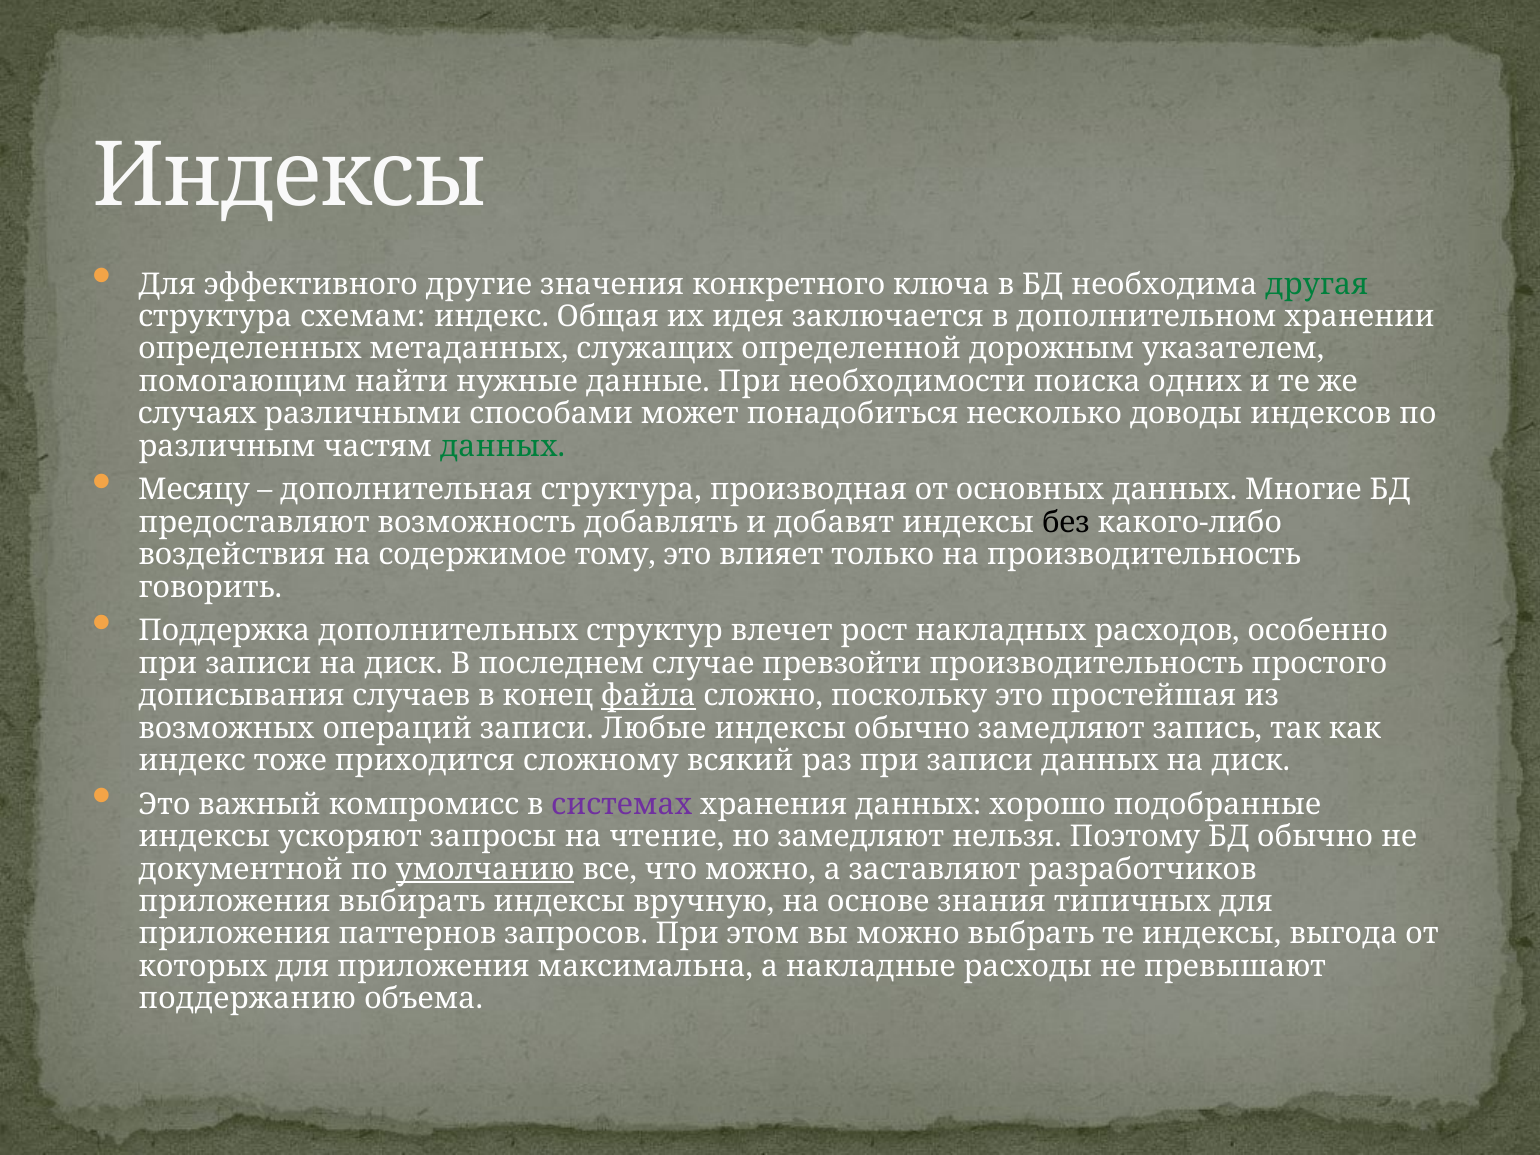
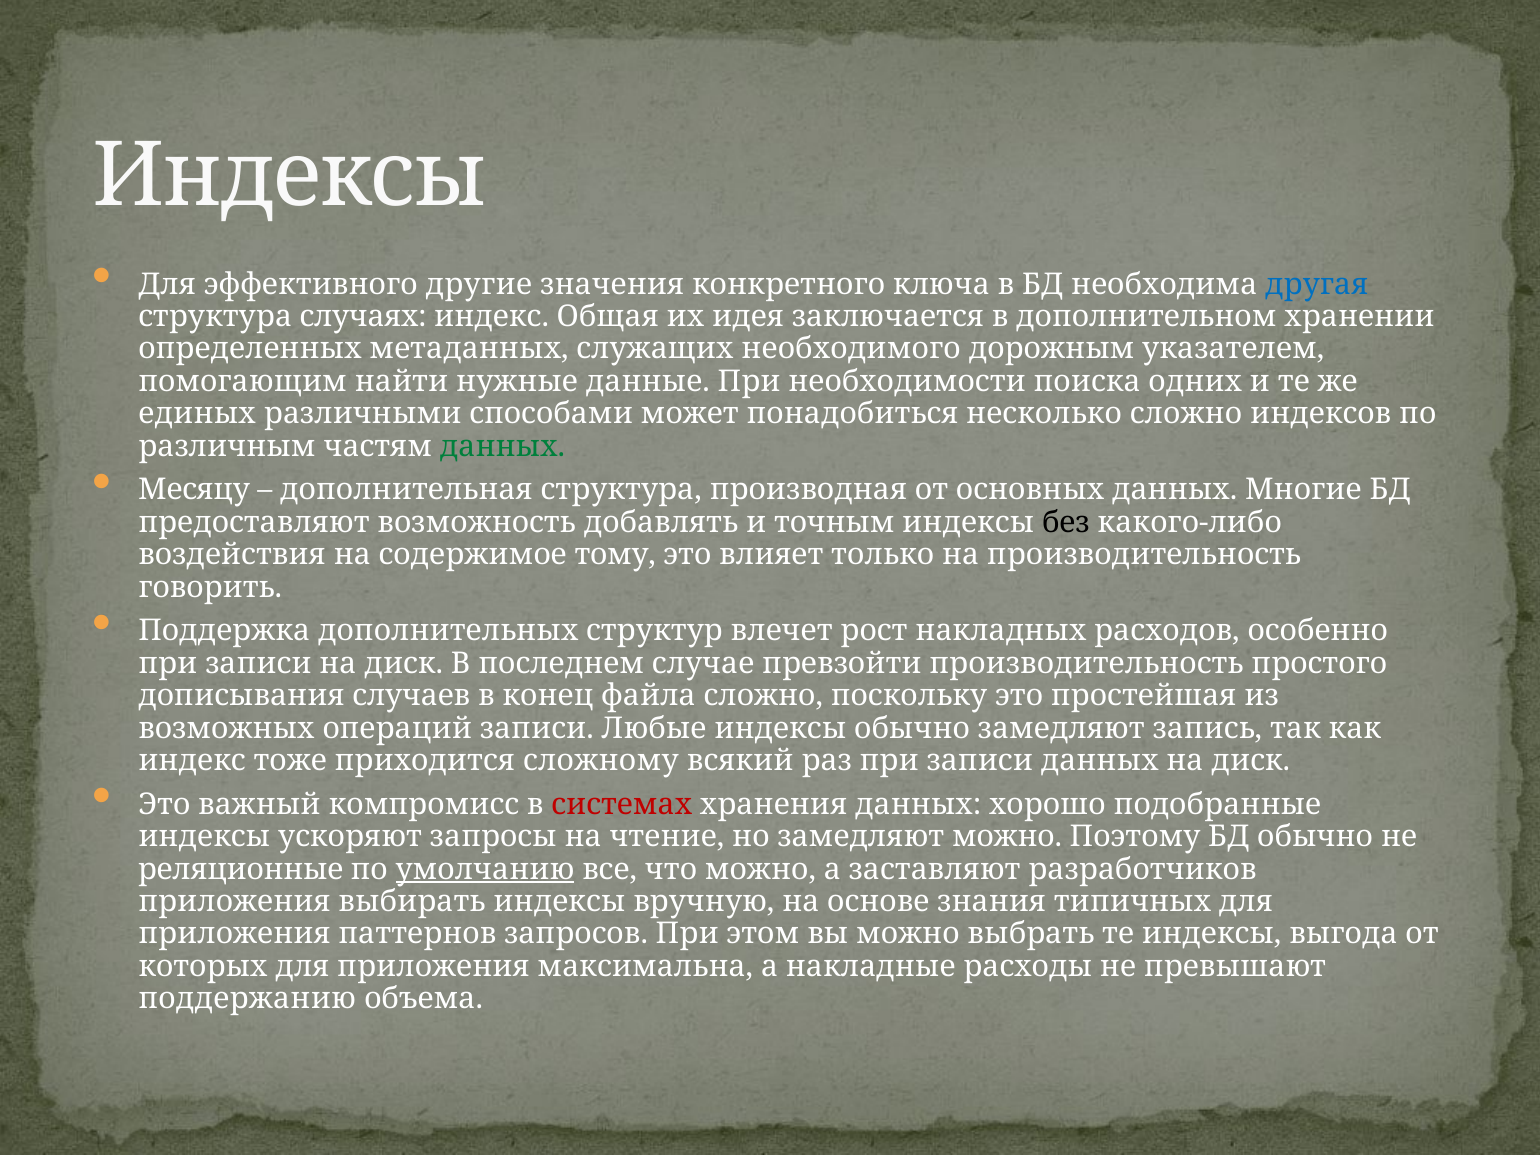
другая colour: green -> blue (1317, 284)
схемам: схемам -> случаях (363, 317)
определенной: определенной -> необходимого (851, 349)
случаях: случаях -> единых (197, 414)
несколько доводы: доводы -> сложно (1186, 414)
добавят: добавят -> точным (834, 522)
файла underline: present -> none (648, 696)
системах colour: purple -> red (622, 804)
замедляют нельзя: нельзя -> можно (1007, 837)
документной: документной -> реляционные (241, 869)
